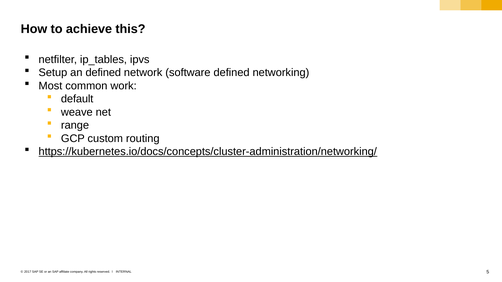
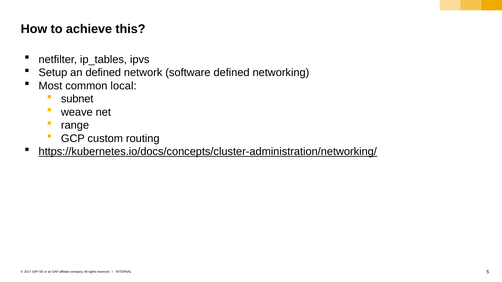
work: work -> local (124, 86)
default: default -> subnet (77, 99)
